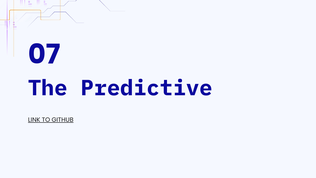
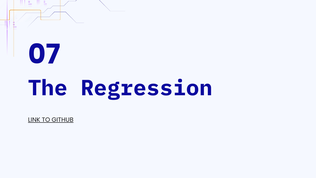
Predictive: Predictive -> Regression (147, 88)
